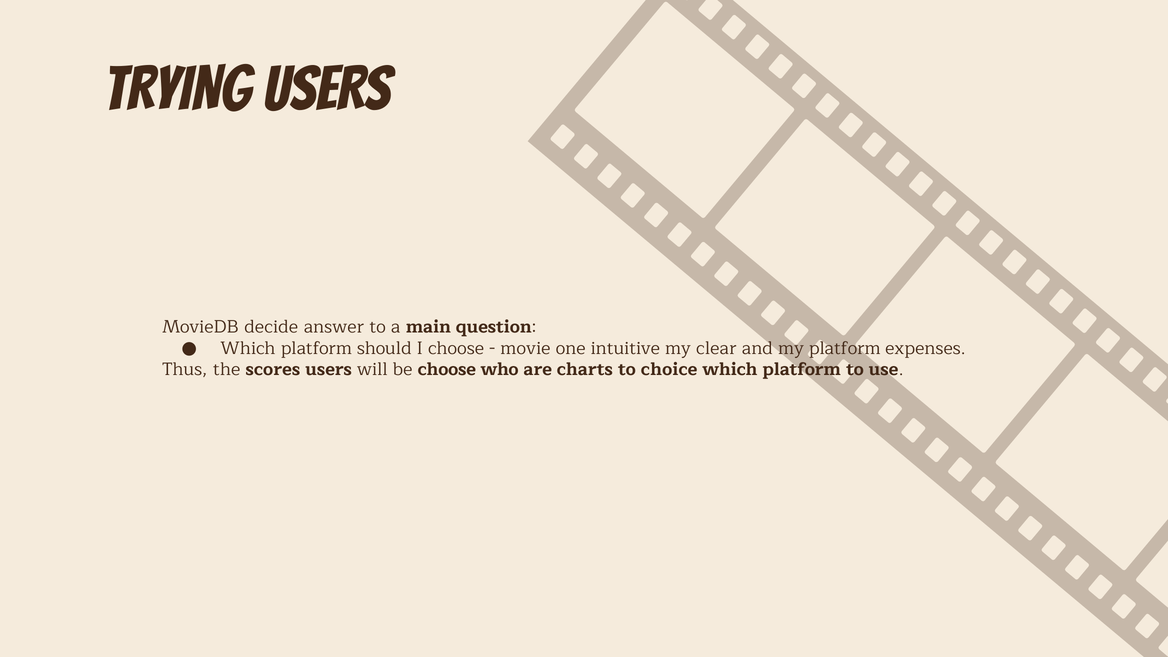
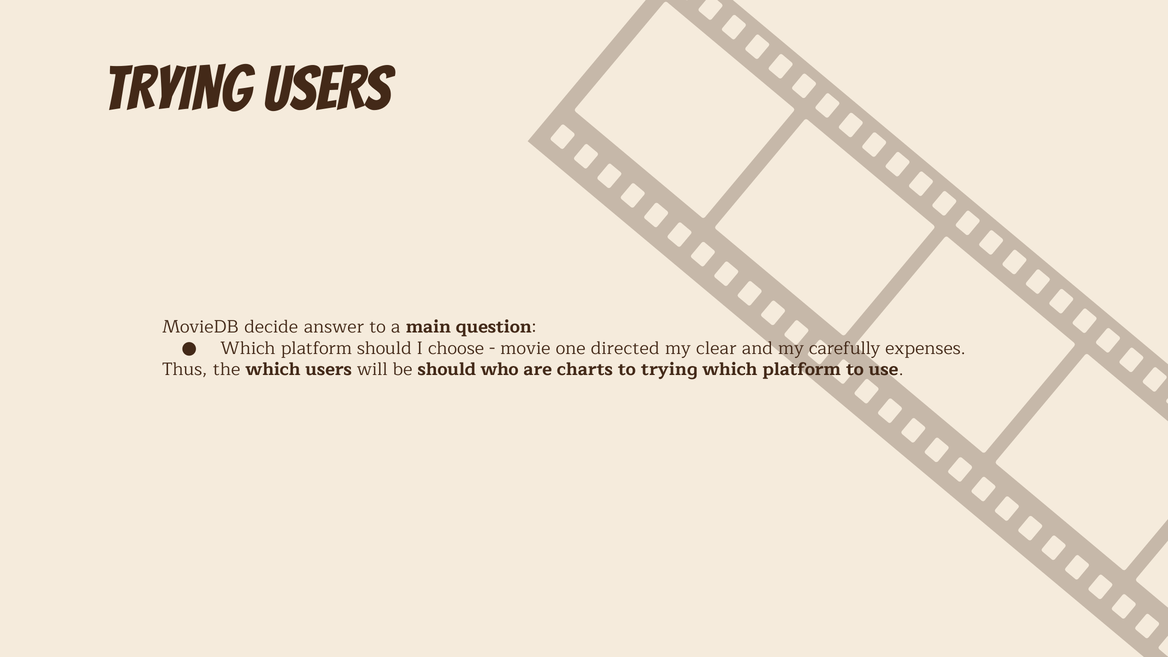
intuitive: intuitive -> directed (625, 348)
my platform: platform -> carefully (845, 348)
the scores: scores -> which (273, 370)
be choose: choose -> should (447, 370)
to choice: choice -> trying (669, 370)
